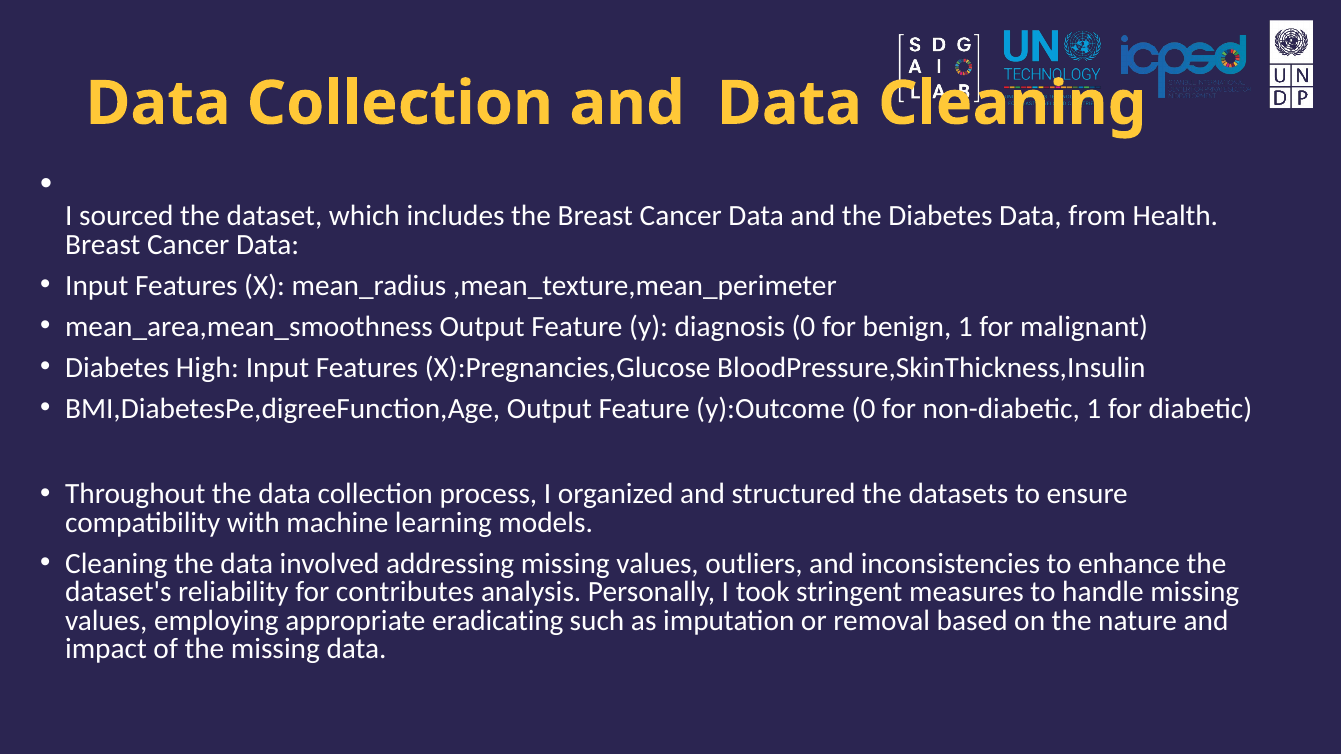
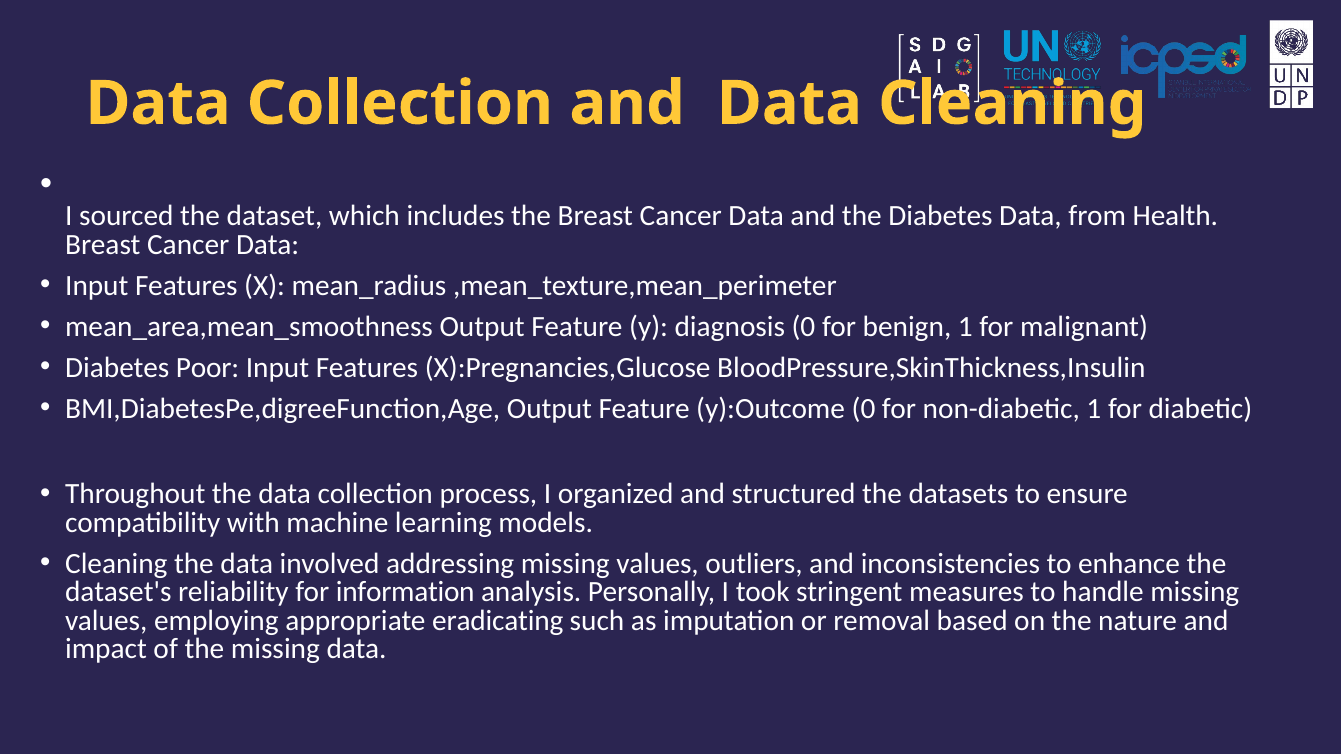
High: High -> Poor (208, 368)
contributes: contributes -> information (405, 592)
